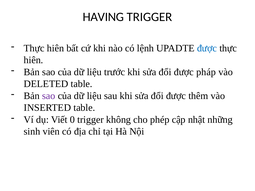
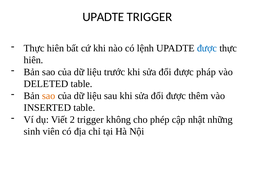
HAVING: HAVING -> UPADTE (103, 17)
sao colour: purple -> orange (49, 96)
0: 0 -> 2 (72, 120)
